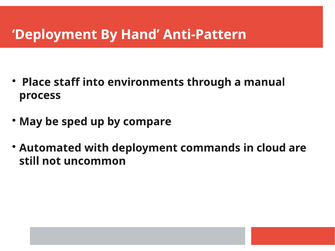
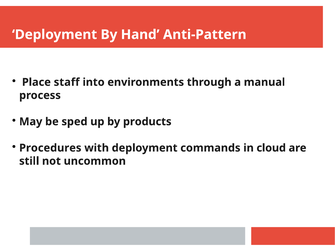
compare: compare -> products (147, 122)
Automated: Automated -> Procedures (50, 148)
